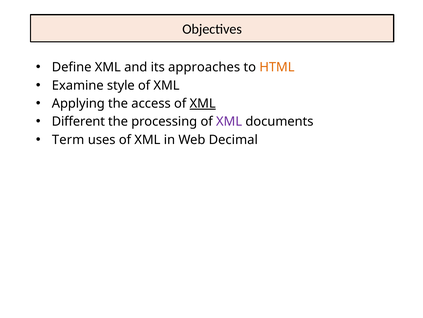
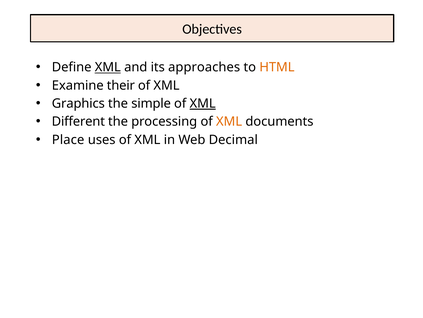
XML underline: none -> present (108, 67)
style: style -> their (121, 85)
Applying: Applying -> Graphics (78, 103)
access: access -> simple (151, 103)
XML colour: purple -> orange (229, 121)
Term: Term -> Place (68, 140)
